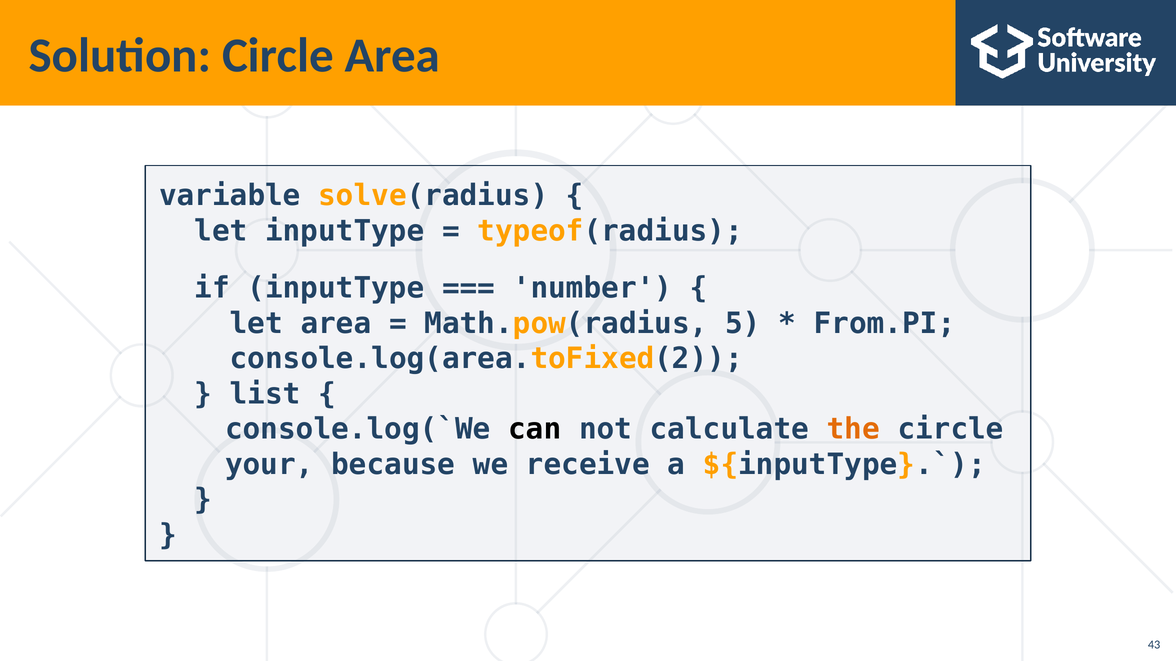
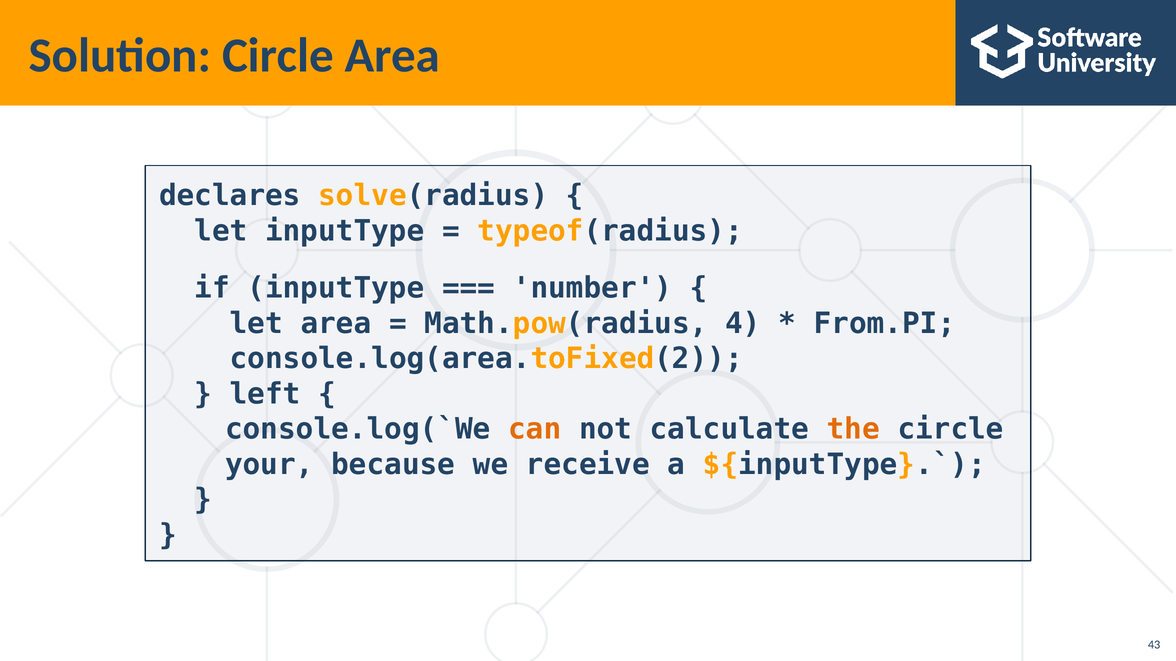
variable: variable -> declares (230, 196)
5: 5 -> 4 (743, 324)
list: list -> left (265, 394)
can colour: black -> orange (535, 429)
